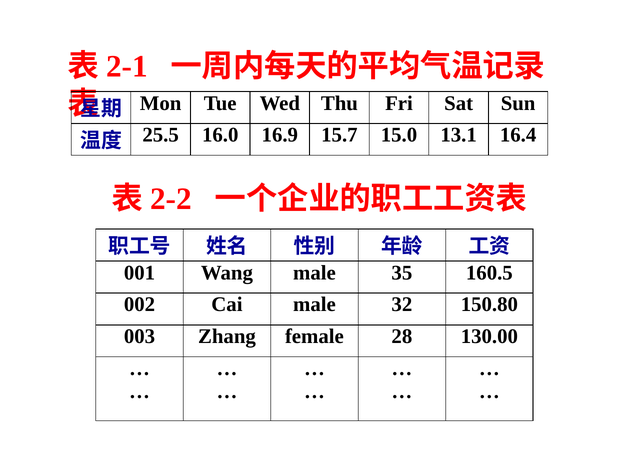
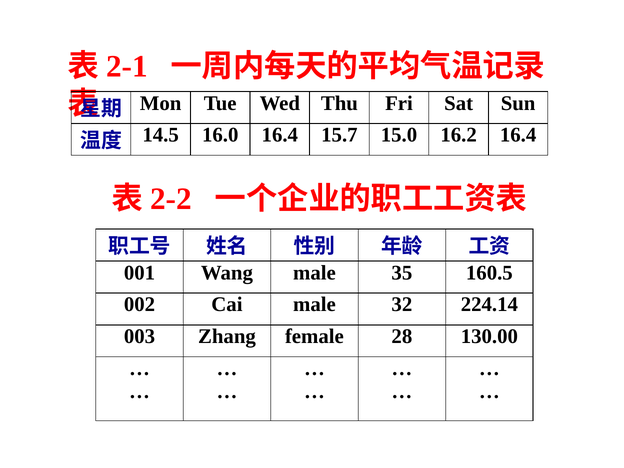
25.5: 25.5 -> 14.5 (161, 135)
16.0 16.9: 16.9 -> 16.4 (280, 135)
13.1: 13.1 -> 16.2 (459, 135)
150.80: 150.80 -> 224.14 (489, 305)
